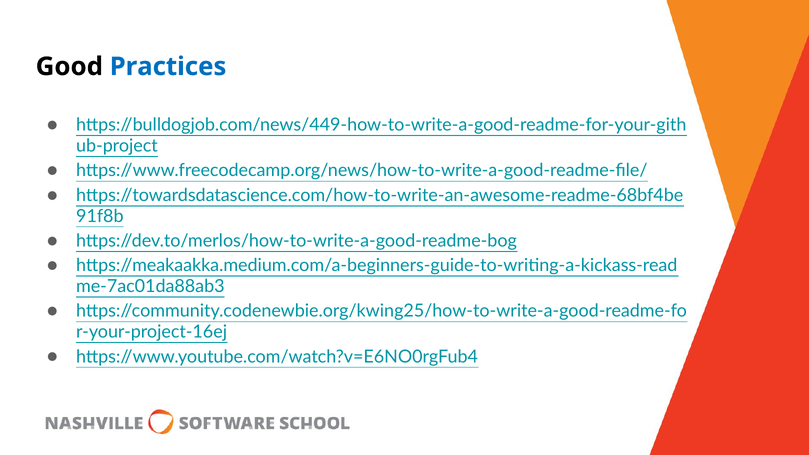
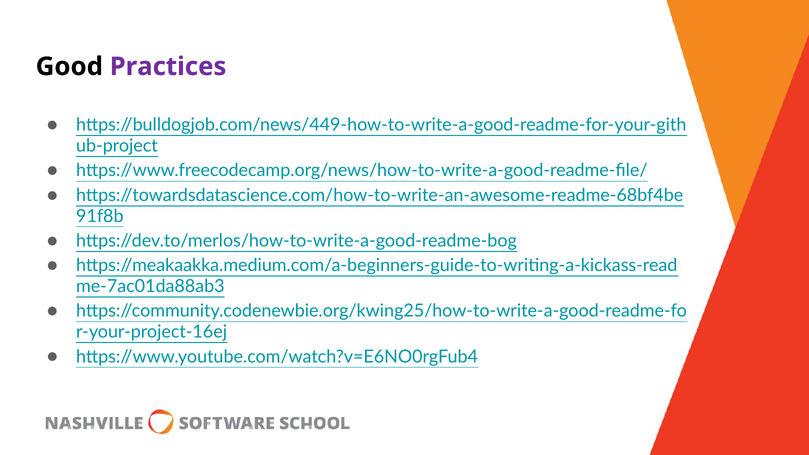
Practices colour: blue -> purple (168, 67)
